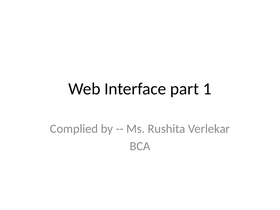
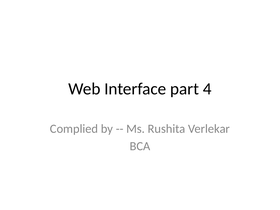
1: 1 -> 4 (207, 89)
